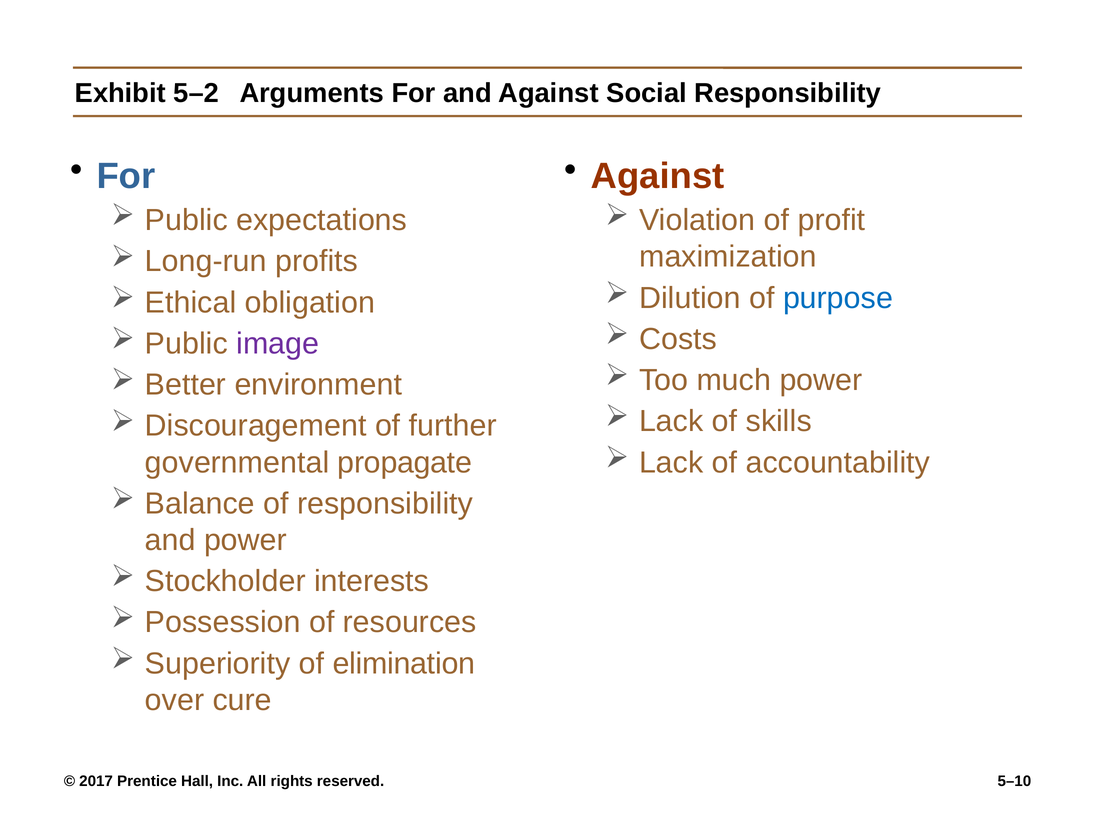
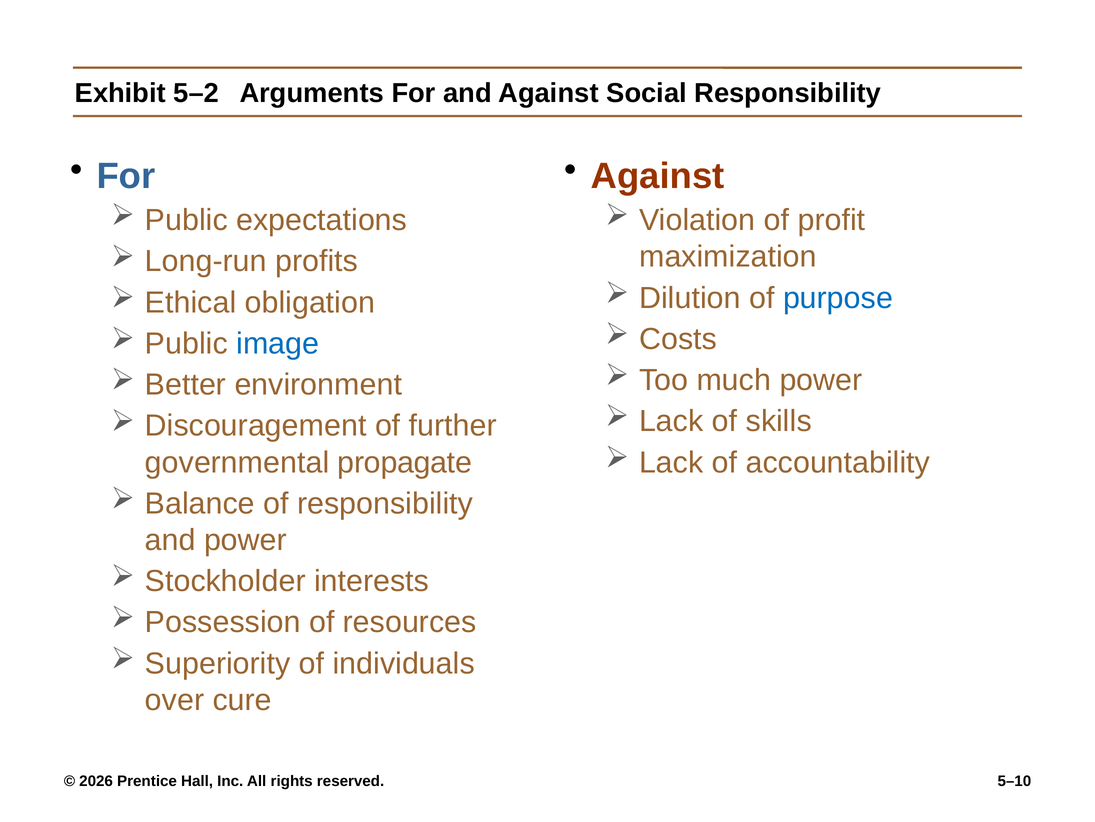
image colour: purple -> blue (278, 343)
elimination: elimination -> individuals (404, 663)
2017: 2017 -> 2026 (96, 780)
